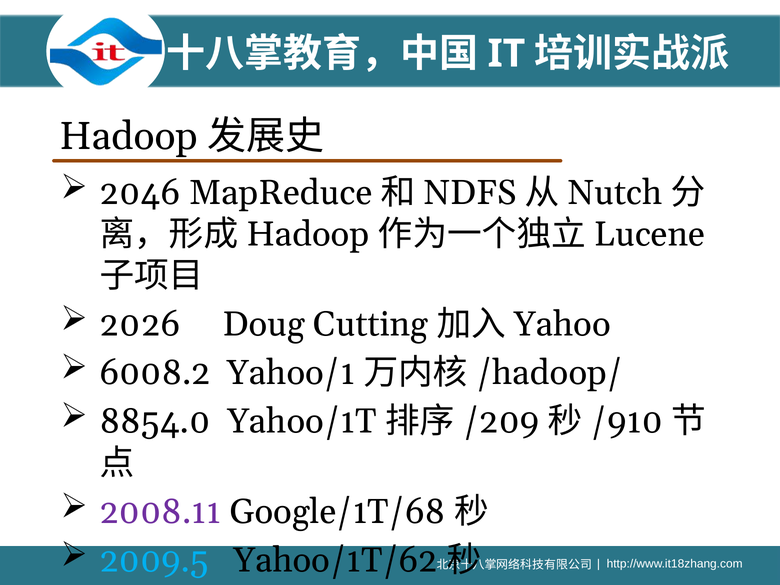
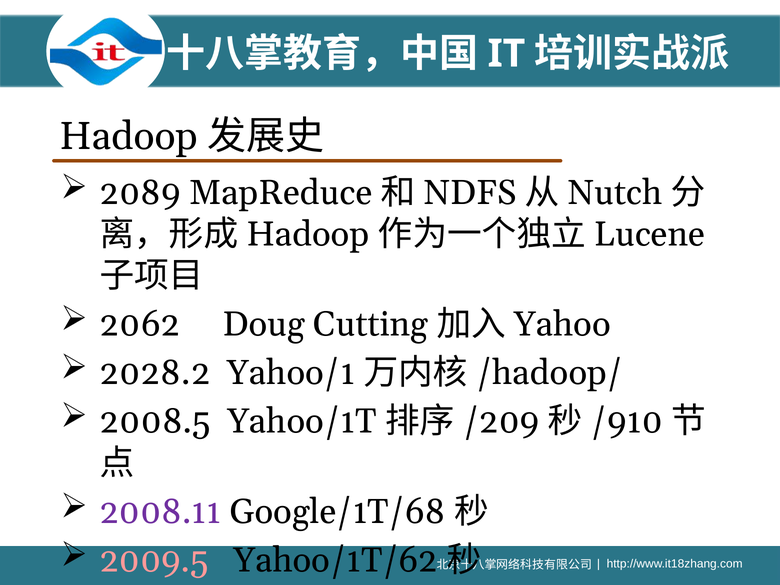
2046: 2046 -> 2089 (140, 193)
2026: 2026 -> 2062 (140, 324)
6008.2: 6008.2 -> 2028.2 (155, 373)
8854.0: 8854.0 -> 2008.5 (155, 422)
2009.5 colour: light blue -> pink (154, 560)
